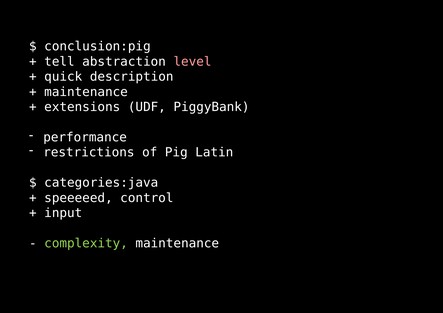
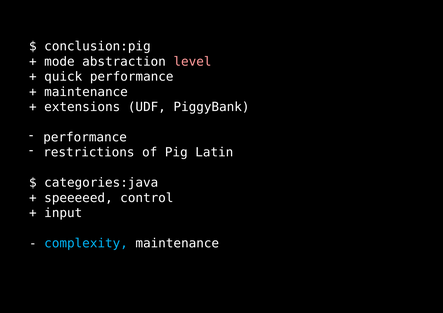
tell: tell -> mode (59, 62)
quick description: description -> performance (132, 77)
complexity colour: light green -> light blue (86, 243)
